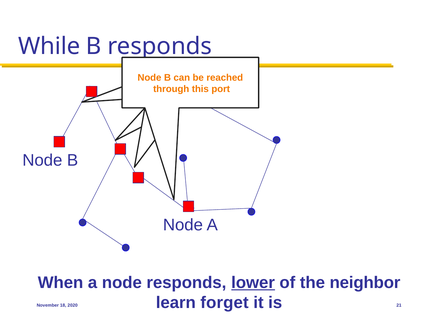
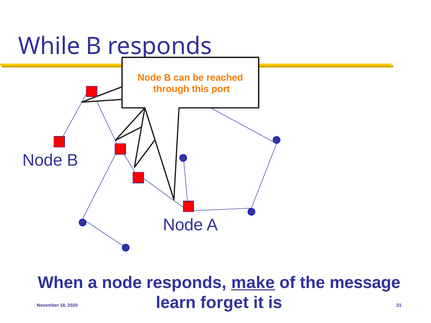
lower: lower -> make (253, 283)
neighbor: neighbor -> message (365, 283)
